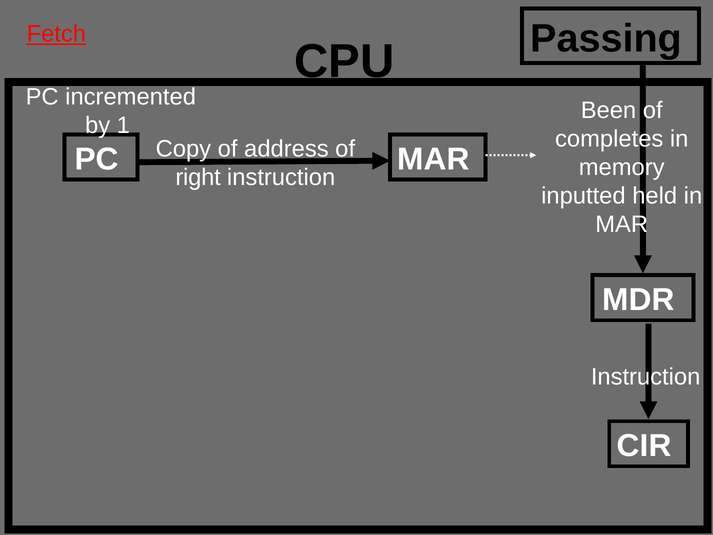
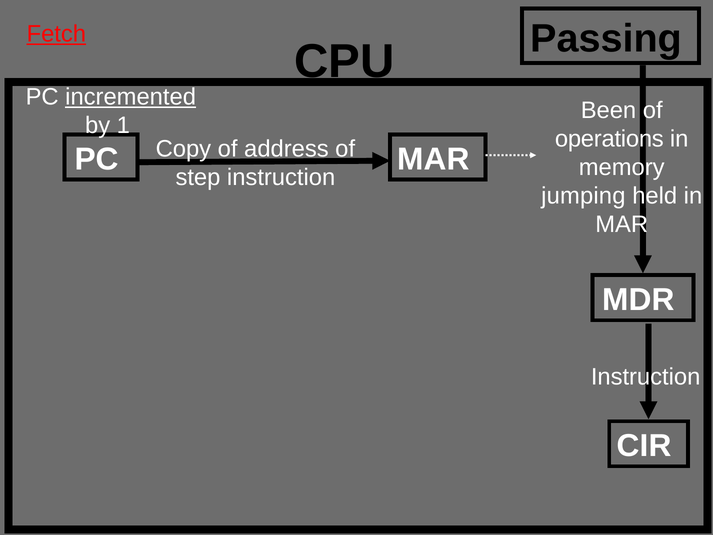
incremented underline: none -> present (131, 97)
completes: completes -> operations (609, 139)
right: right -> step (198, 177)
inputted: inputted -> jumping (583, 196)
